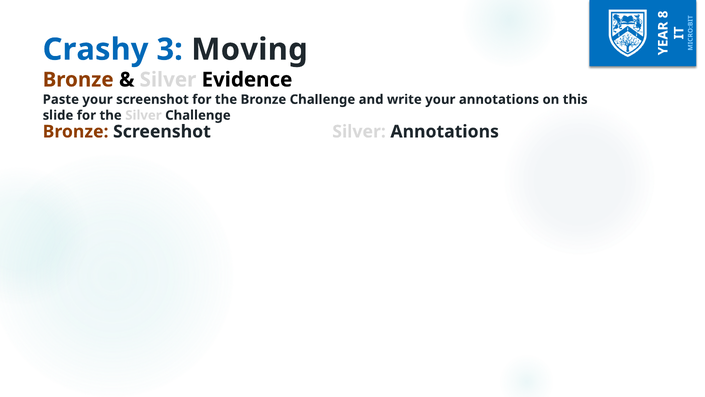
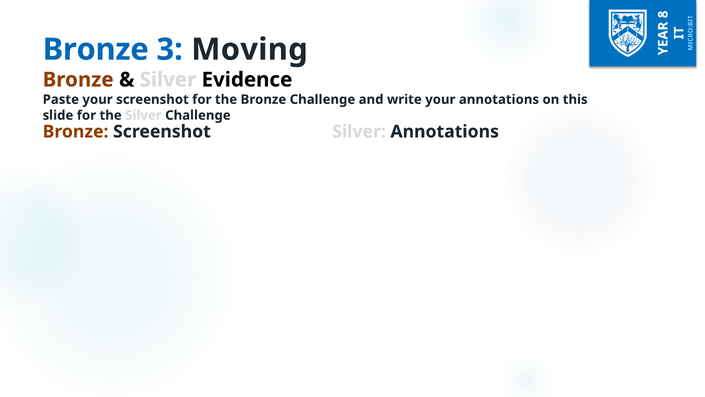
Crashy: Crashy -> Bronze (96, 50)
